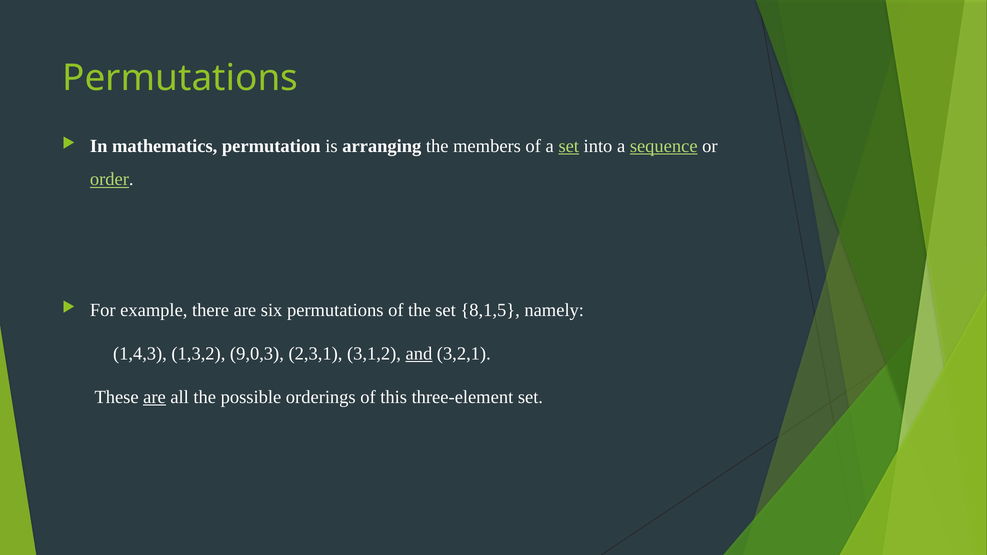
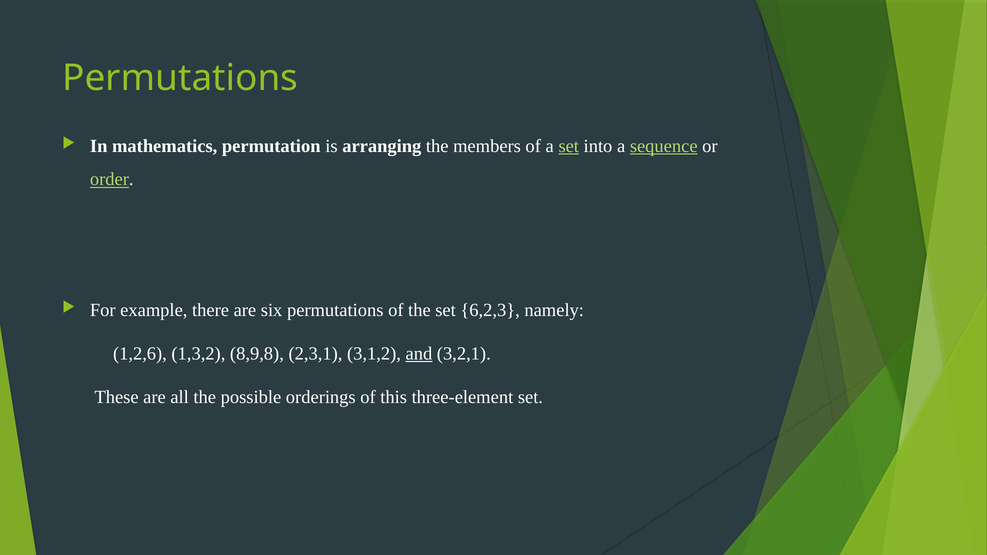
8,1,5: 8,1,5 -> 6,2,3 (490, 310)
1,4,3: 1,4,3 -> 1,2,6 (140, 354)
9,0,3: 9,0,3 -> 8,9,8 (257, 354)
are underline: present -> none (155, 397)
